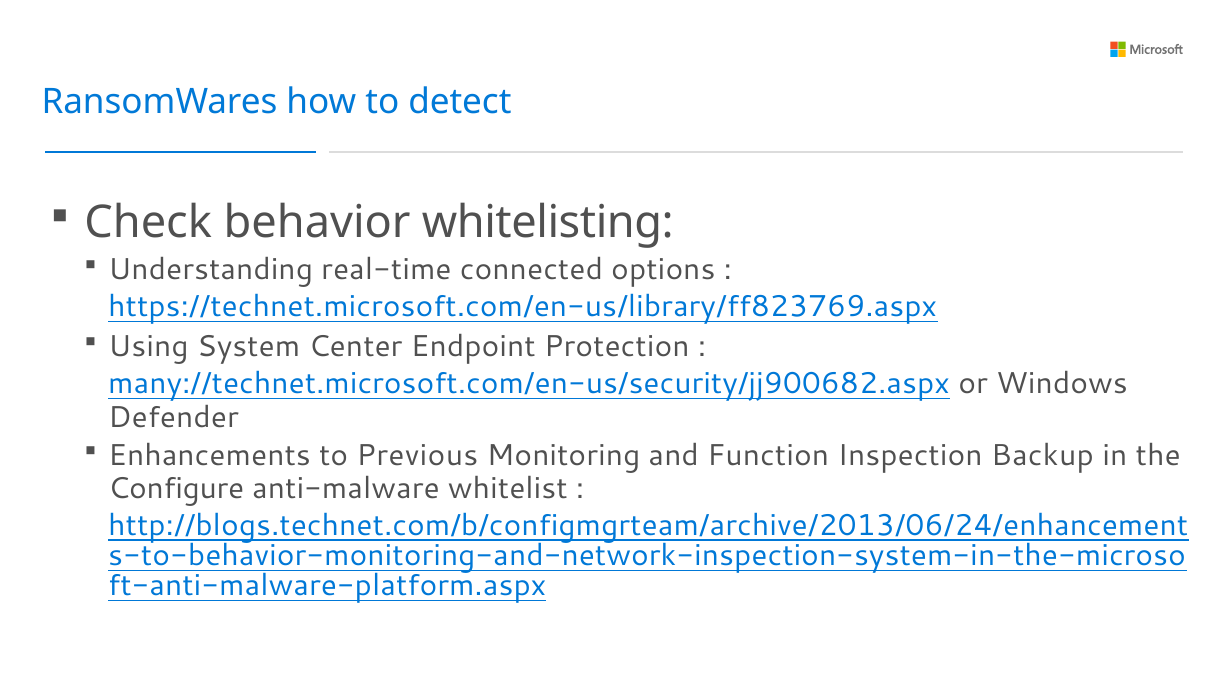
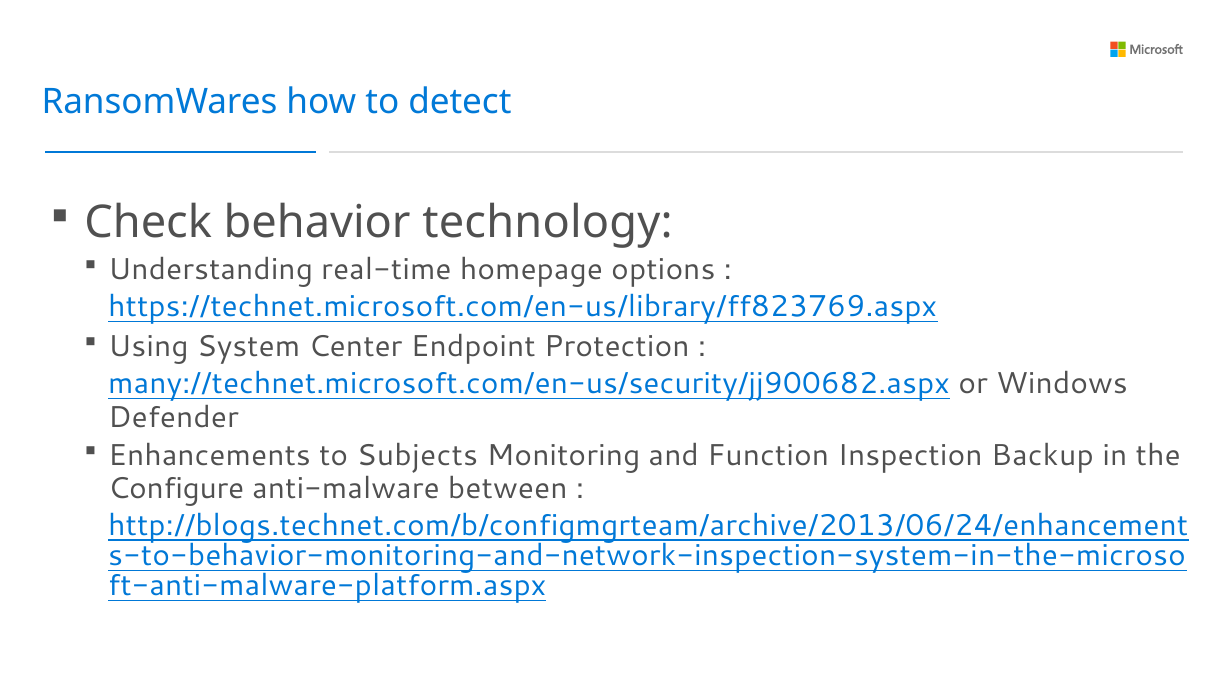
whitelisting: whitelisting -> technology (547, 223)
connected: connected -> homepage (531, 270)
Previous: Previous -> Subjects (417, 456)
whitelist: whitelist -> between (508, 488)
